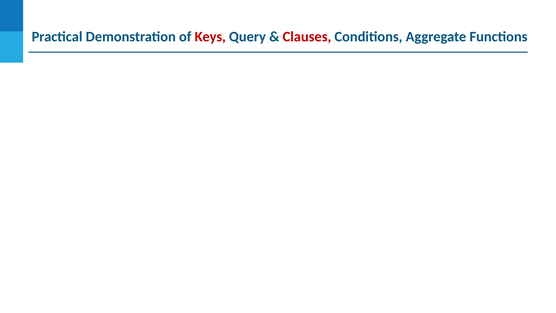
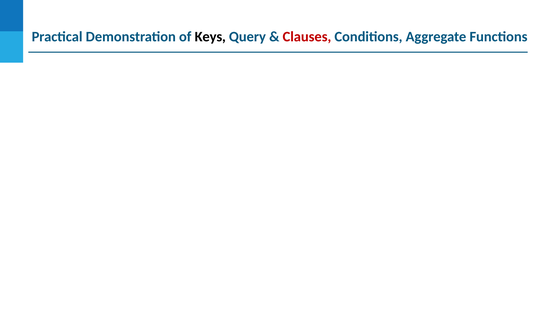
Keys colour: red -> black (210, 37)
